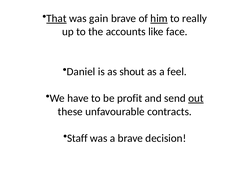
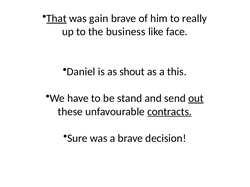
him underline: present -> none (159, 18)
accounts: accounts -> business (126, 32)
feel: feel -> this (177, 72)
profit: profit -> stand (130, 99)
contracts underline: none -> present (169, 112)
Staff: Staff -> Sure (77, 139)
